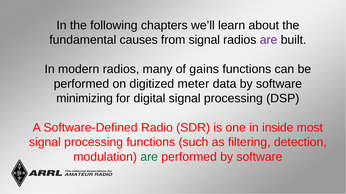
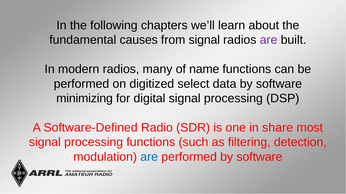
gains: gains -> name (204, 69)
meter: meter -> select (193, 84)
inside: inside -> share (278, 128)
are colour: green -> blue (149, 157)
